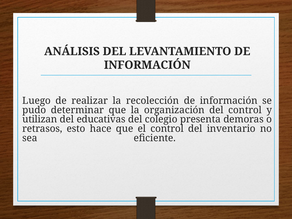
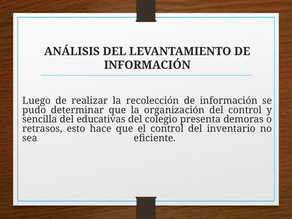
utilizan: utilizan -> sencilla (40, 119)
